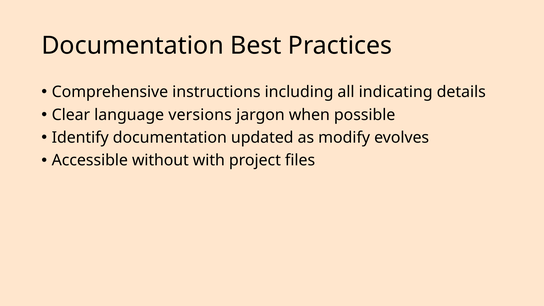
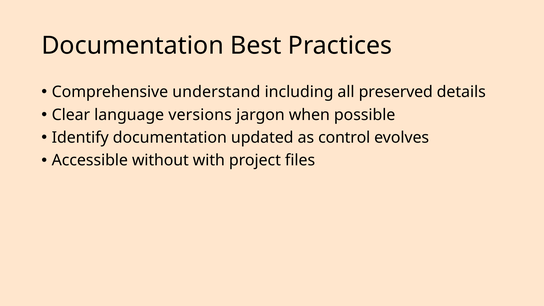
instructions: instructions -> understand (216, 92)
indicating: indicating -> preserved (396, 92)
modify: modify -> control (344, 138)
